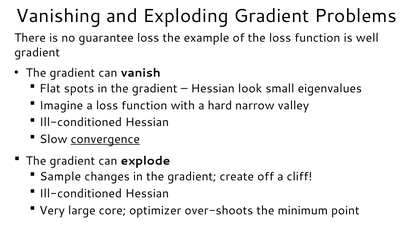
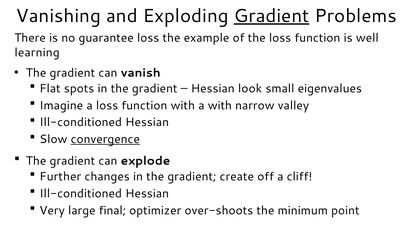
Gradient underline: none -> present (272, 16)
gradient: gradient -> learning (37, 52)
a hard: hard -> with (220, 105)
Sample: Sample -> Further (60, 177)
core: core -> final (112, 211)
